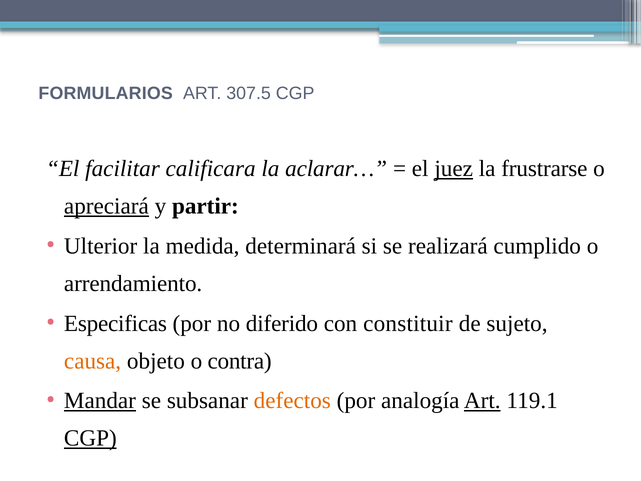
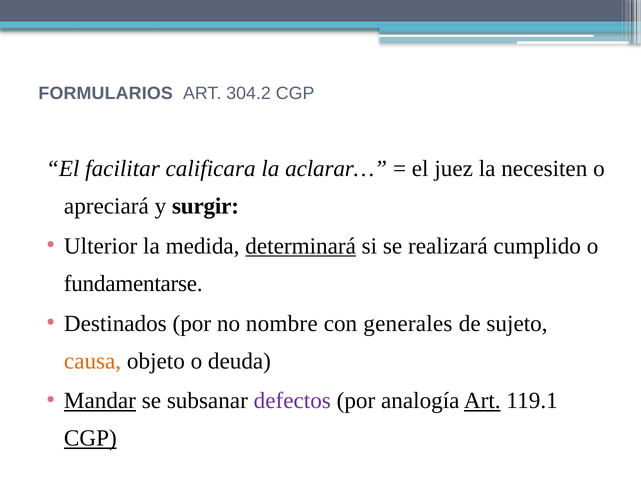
307.5: 307.5 -> 304.2 (249, 93)
juez underline: present -> none (454, 169)
frustrarse: frustrarse -> necesiten (544, 169)
apreciará underline: present -> none (106, 206)
partir: partir -> surgir (206, 206)
determinará underline: none -> present (301, 246)
arrendamiento: arrendamiento -> fundamentarse (133, 283)
Especificas: Especificas -> Destinados (115, 323)
diferido: diferido -> nombre (282, 323)
constituir: constituir -> generales (408, 323)
contra: contra -> deuda (239, 361)
defectos colour: orange -> purple (292, 401)
